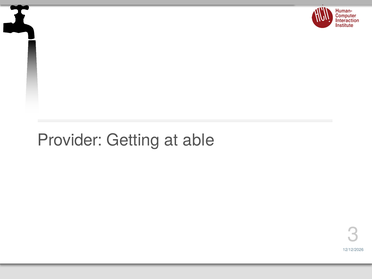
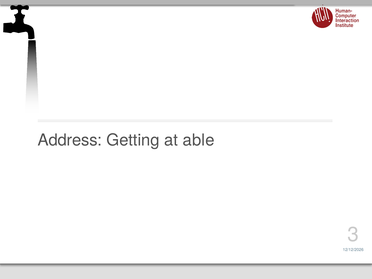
Provider: Provider -> Address (70, 140)
